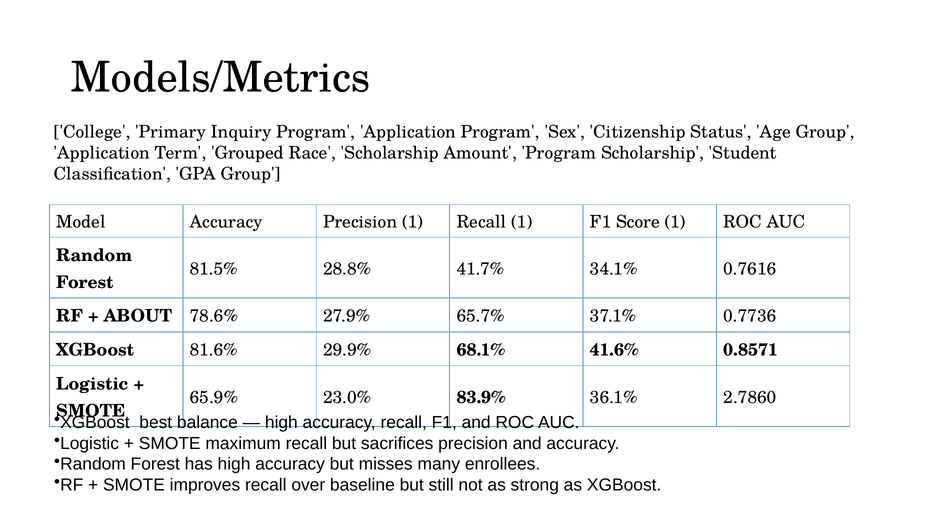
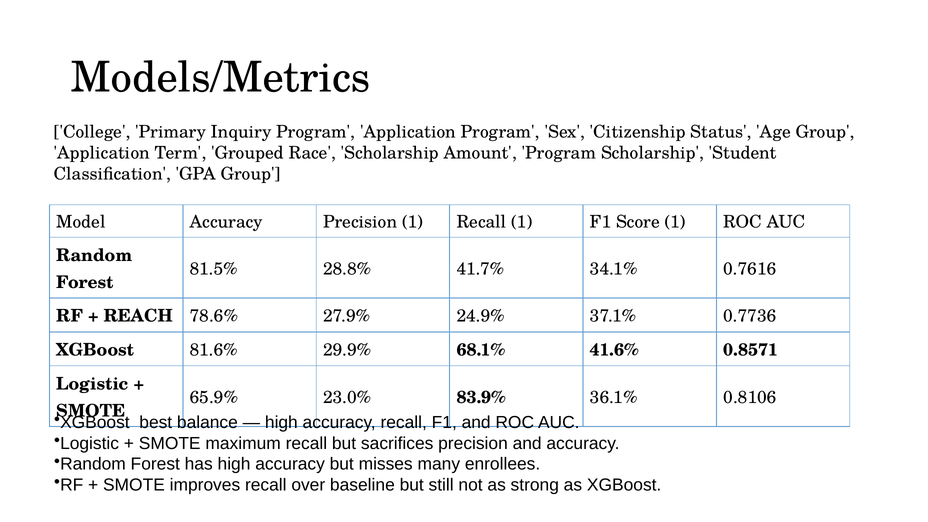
ABOUT: ABOUT -> REACH (138, 316)
65.7%: 65.7% -> 24.9% (481, 316)
2.7860: 2.7860 -> 0.8106 (750, 397)
